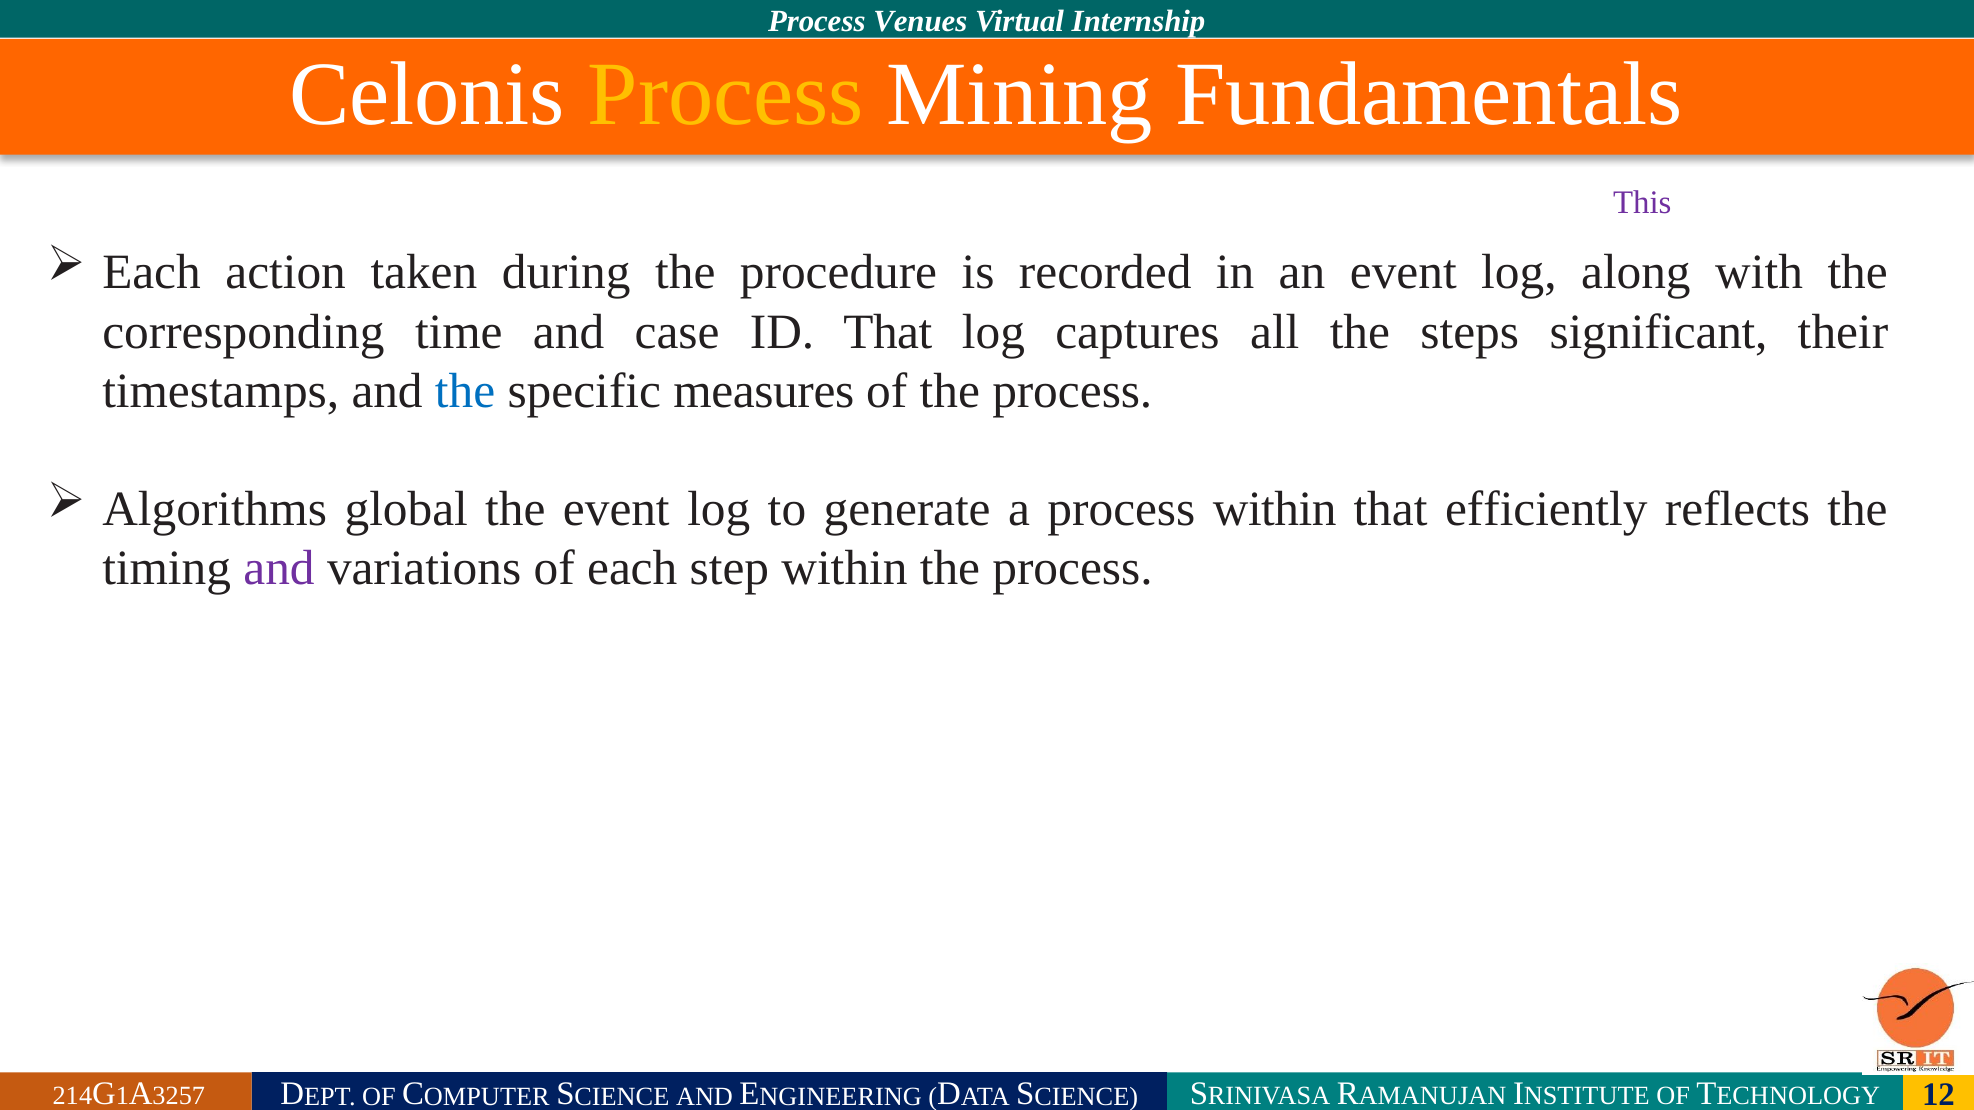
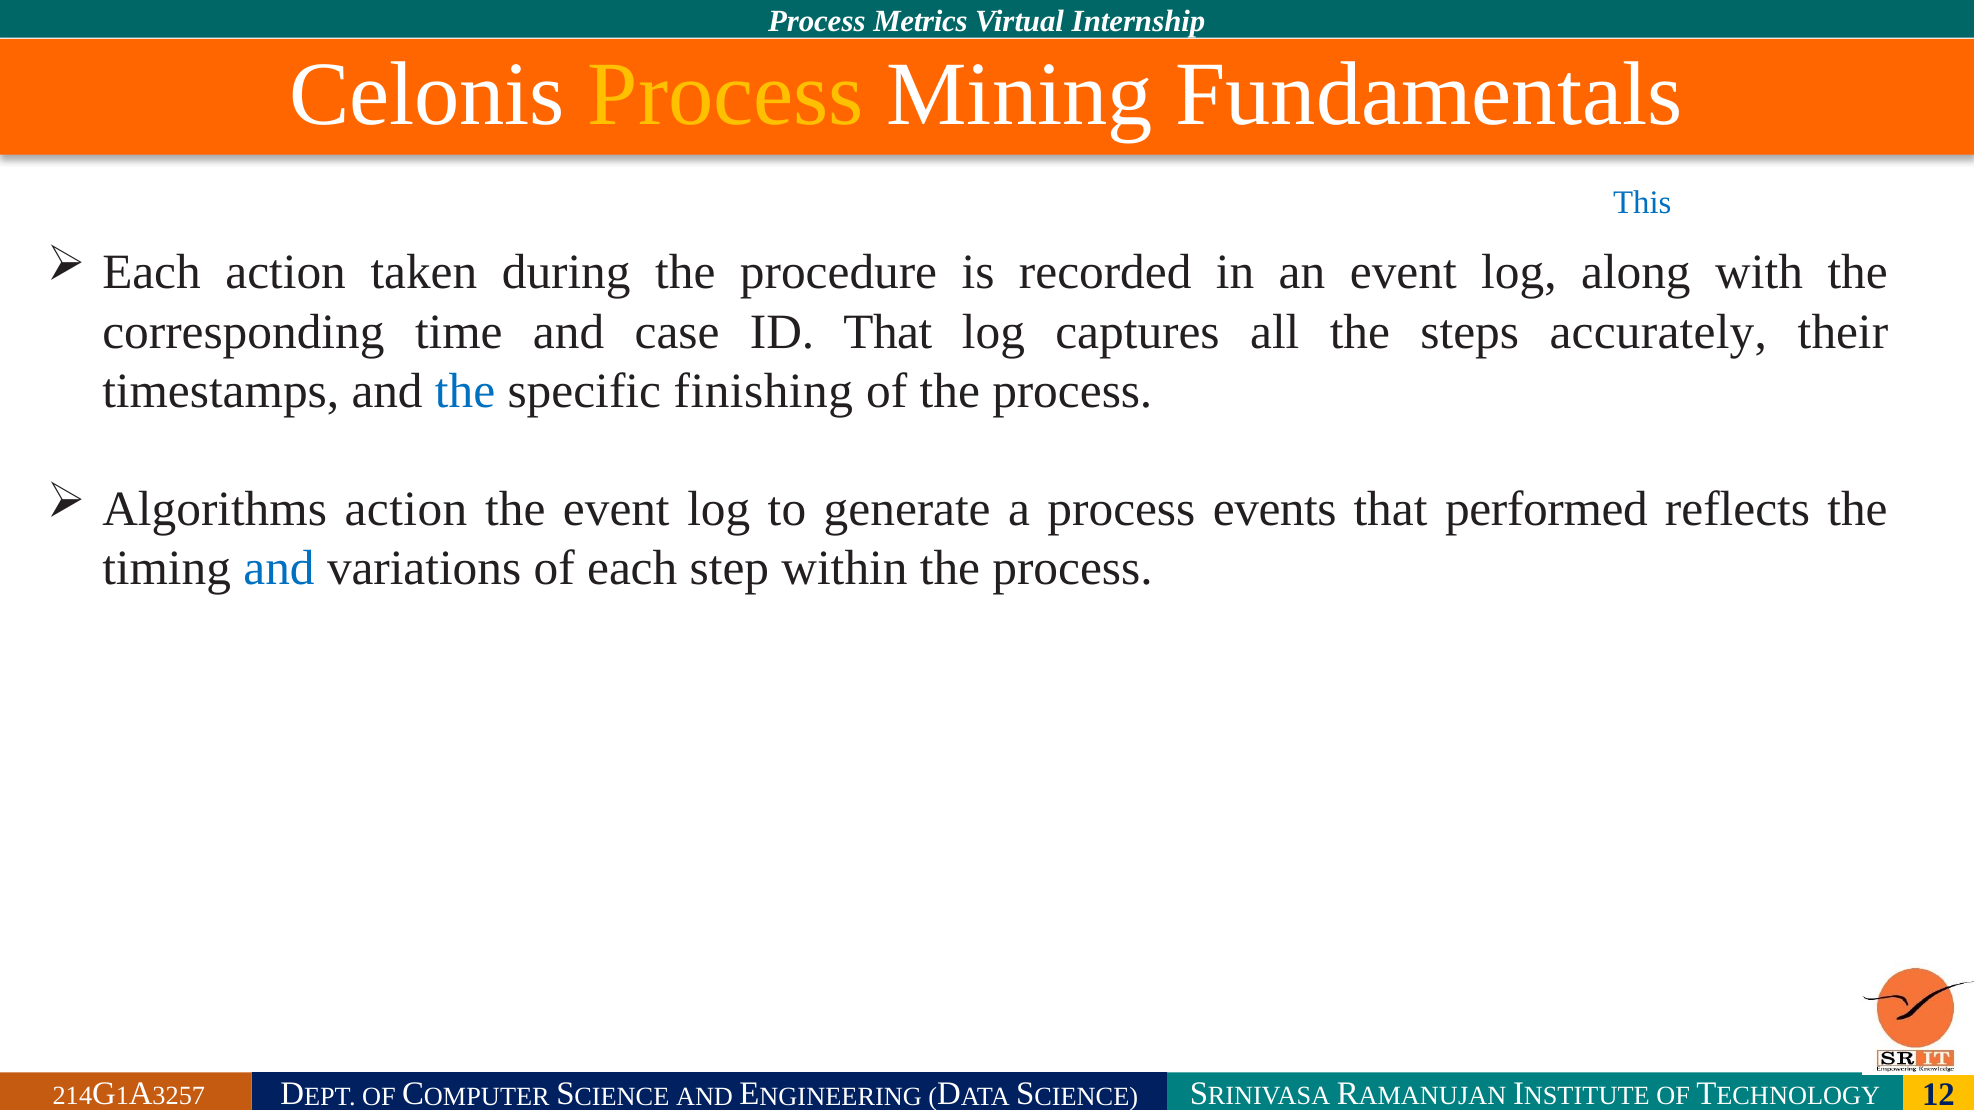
Venues: Venues -> Metrics (920, 21)
This colour: purple -> blue (1642, 203)
significant: significant -> accurately (1658, 332)
measures: measures -> finishing (763, 391)
Algorithms global: global -> action (406, 510)
process within: within -> events (1275, 510)
efficiently: efficiently -> performed (1546, 510)
and colour: purple -> blue (279, 569)
